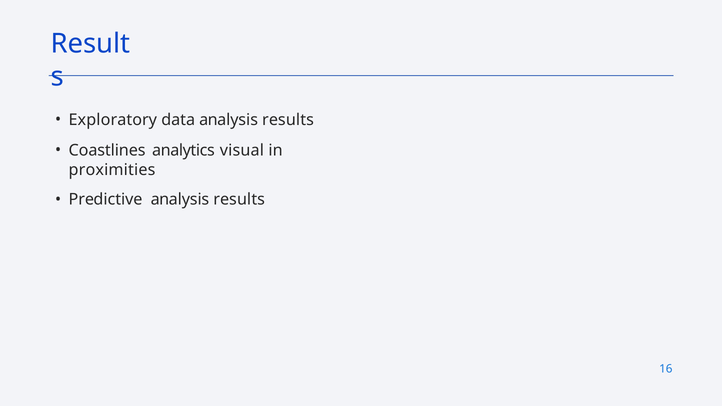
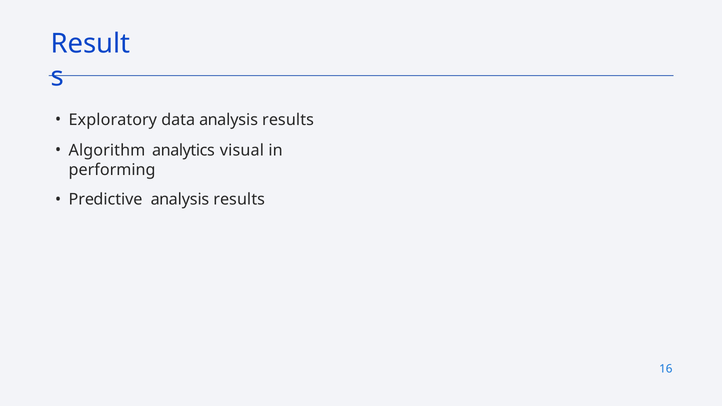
Coastlines: Coastlines -> Algorithm (107, 150)
proximities: proximities -> performing (112, 170)
